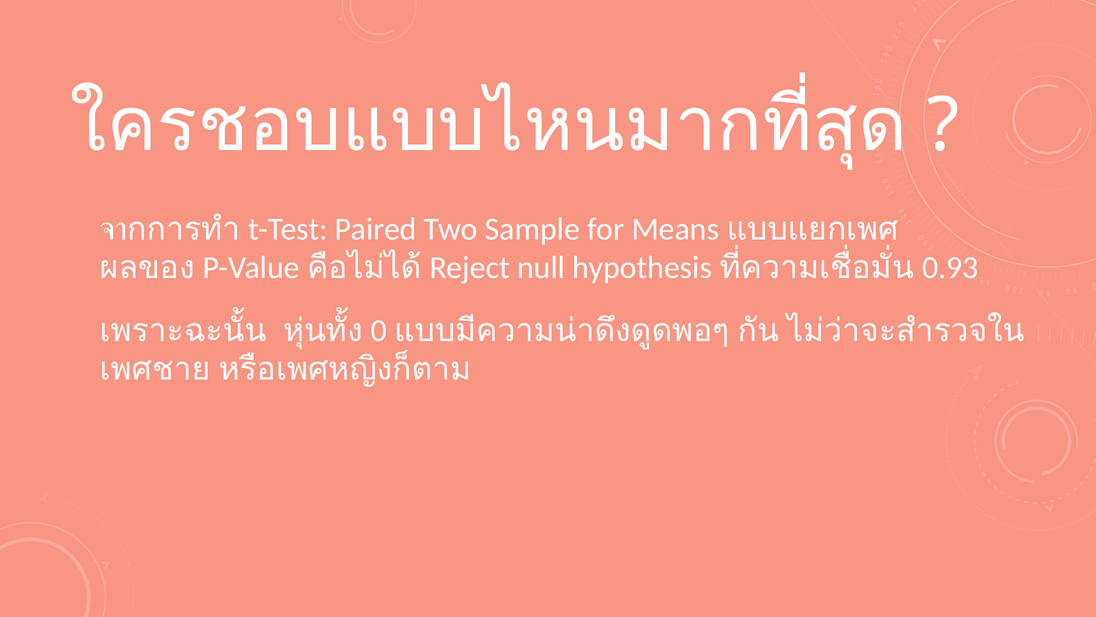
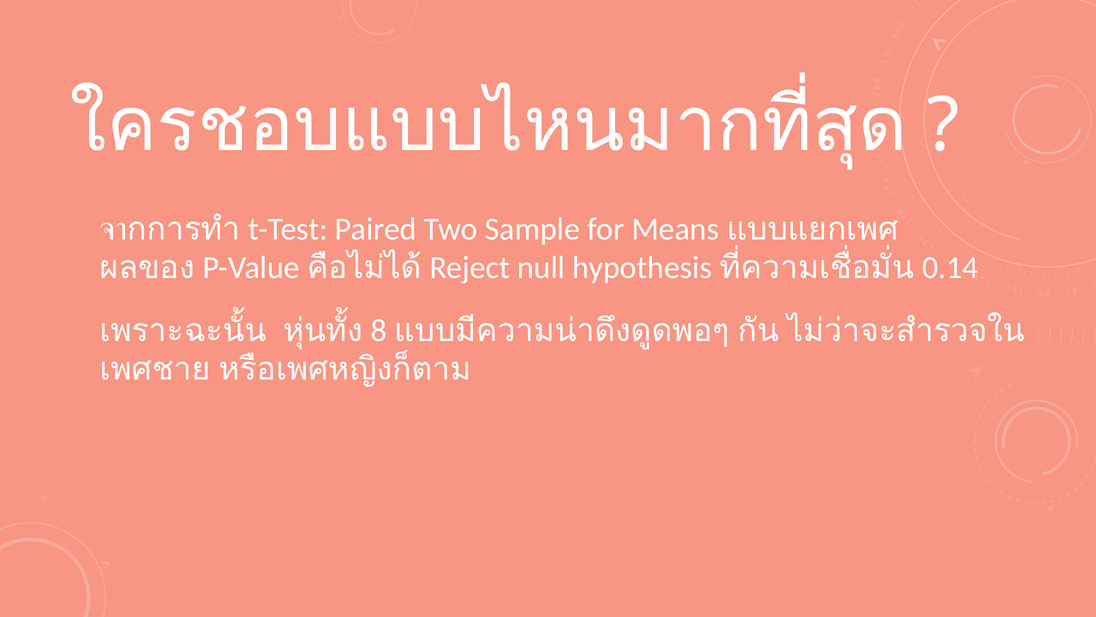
0.93: 0.93 -> 0.14 (950, 267)
0: 0 -> 8 (379, 330)
